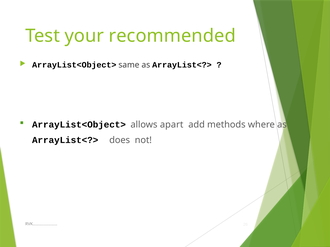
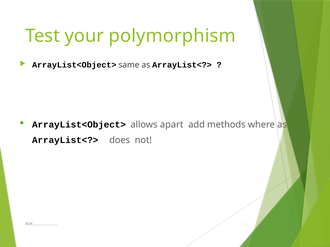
recommended: recommended -> polymorphism (172, 36)
